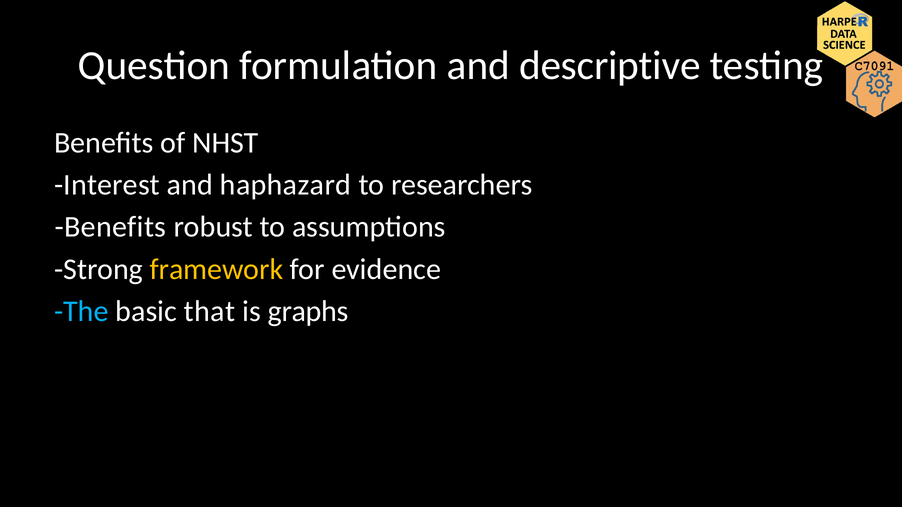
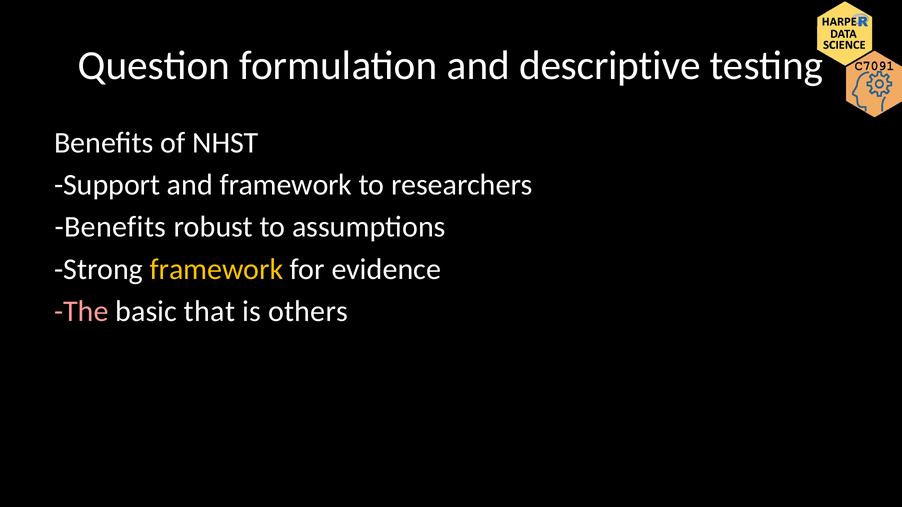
Interest: Interest -> Support (107, 185)
and haphazard: haphazard -> framework (286, 185)
The colour: light blue -> pink (81, 311)
graphs: graphs -> others (308, 311)
